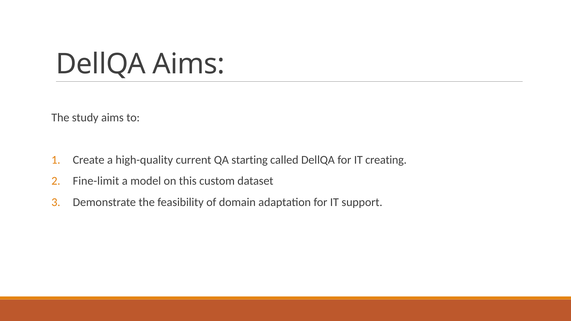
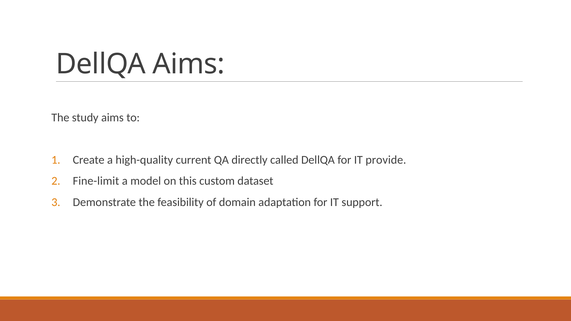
starting: starting -> directly (250, 160)
creating: creating -> provide (386, 160)
